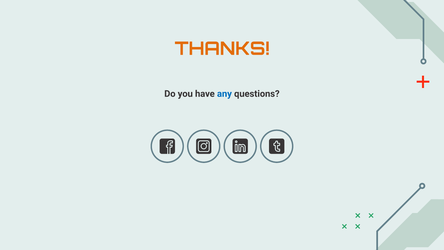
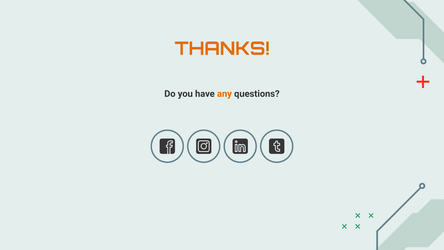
any colour: blue -> orange (224, 94)
